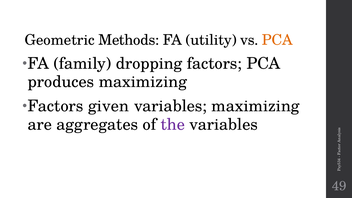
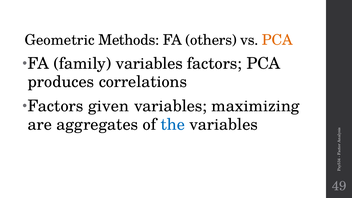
utility: utility -> others (211, 40)
family dropping: dropping -> variables (149, 64)
produces maximizing: maximizing -> correlations (143, 82)
the colour: purple -> blue (173, 125)
